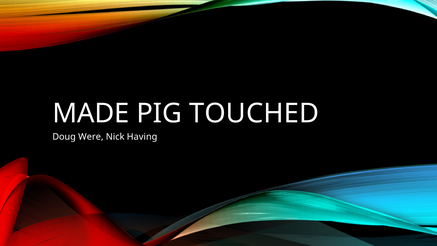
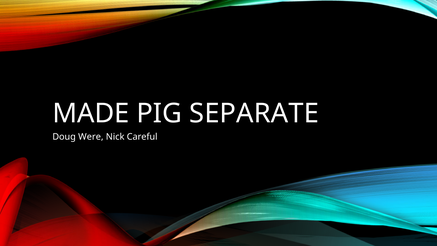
TOUCHED: TOUCHED -> SEPARATE (254, 113)
Having: Having -> Careful (142, 137)
